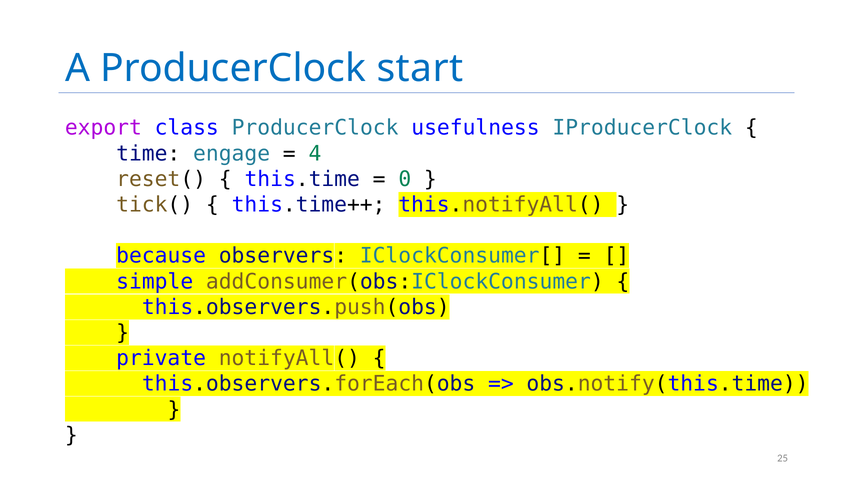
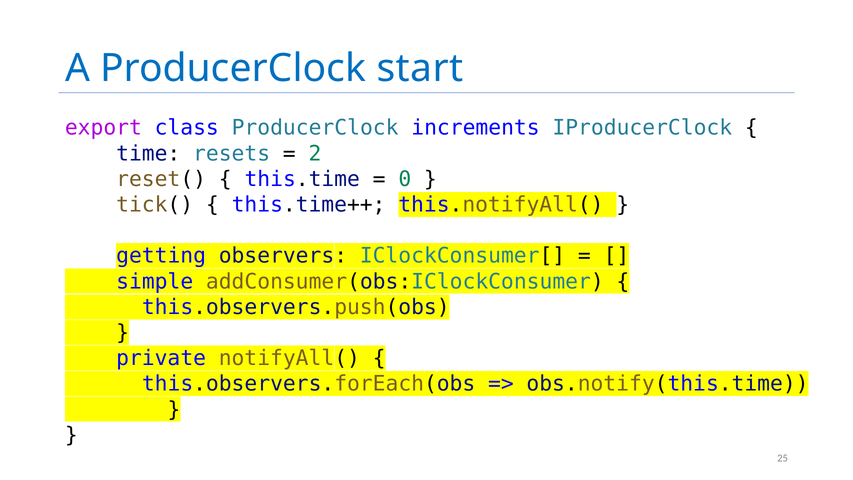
usefulness: usefulness -> increments (475, 128)
engage: engage -> resets (232, 153)
4: 4 -> 2 (315, 153)
because: because -> getting (161, 256)
